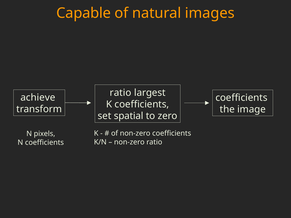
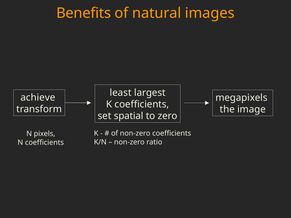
Capable: Capable -> Benefits (84, 13)
ratio: ratio -> least (121, 93)
coefficients: coefficients -> megapixels (241, 98)
